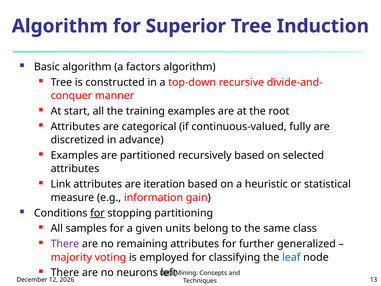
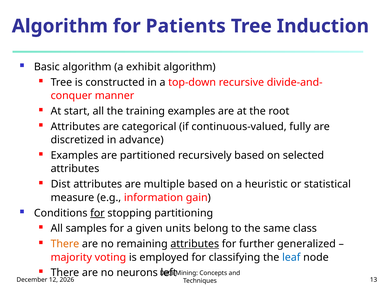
Superior: Superior -> Patients (186, 26)
factors: factors -> exhibit (143, 67)
Link: Link -> Dist (61, 184)
iteration: iteration -> multiple (164, 184)
There colour: purple -> orange (65, 244)
attributes underline: none -> present (195, 244)
